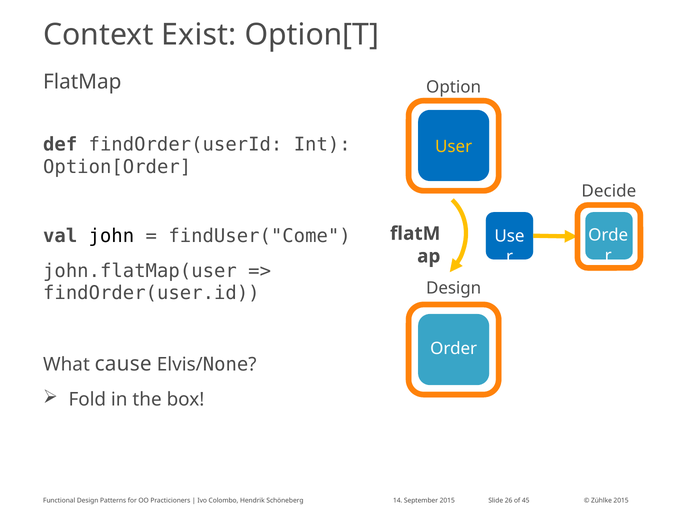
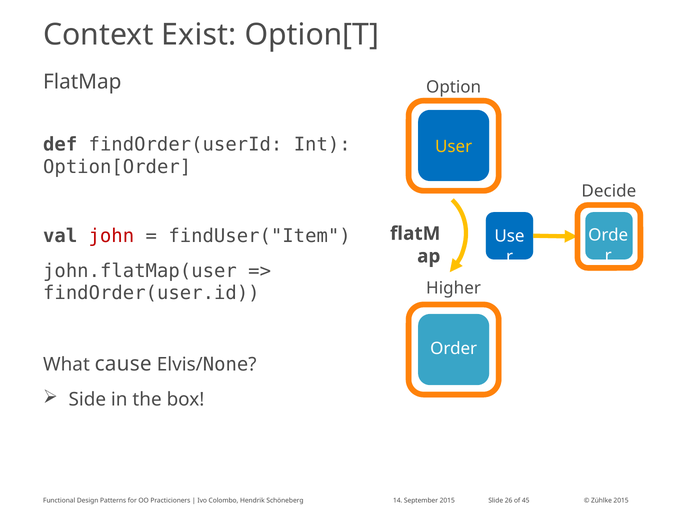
john colour: black -> red (111, 236)
findUser("Come: findUser("Come -> findUser("Item (260, 236)
Design: Design -> Higher (454, 288)
Fold: Fold -> Side (87, 399)
